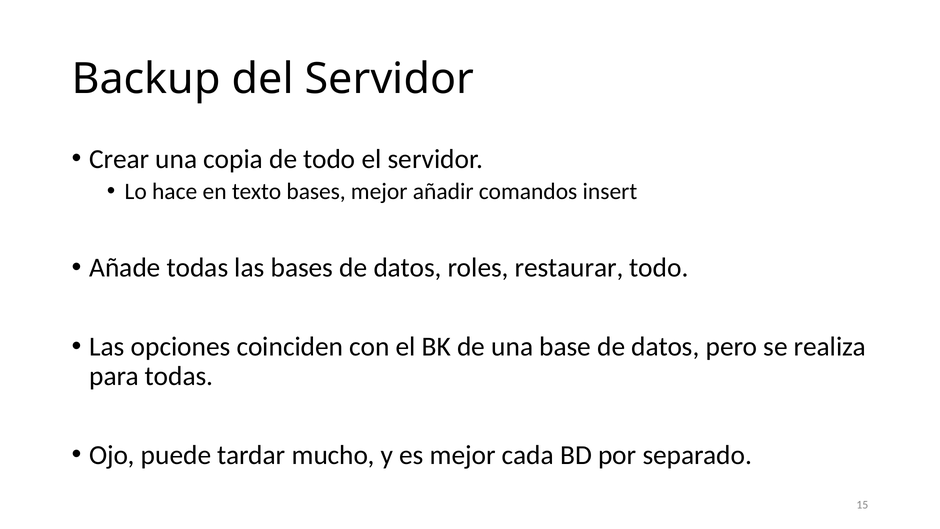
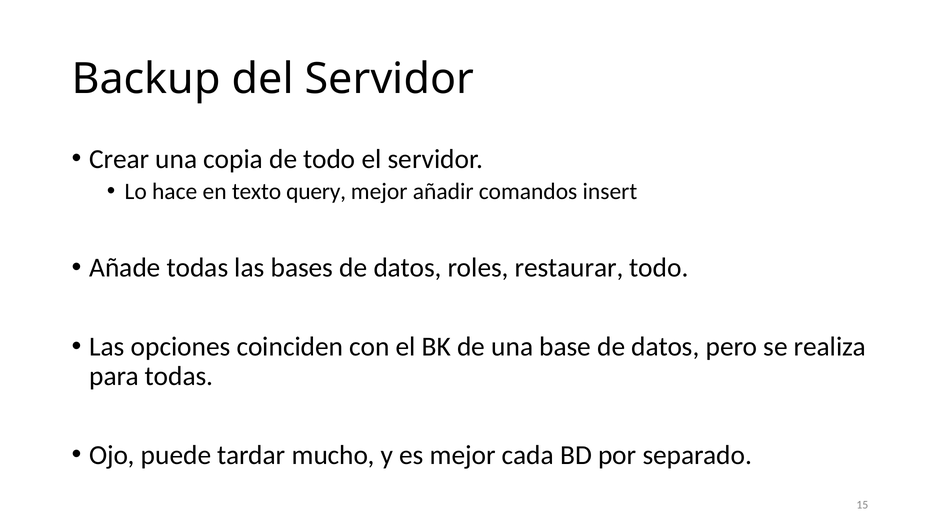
texto bases: bases -> query (316, 191)
